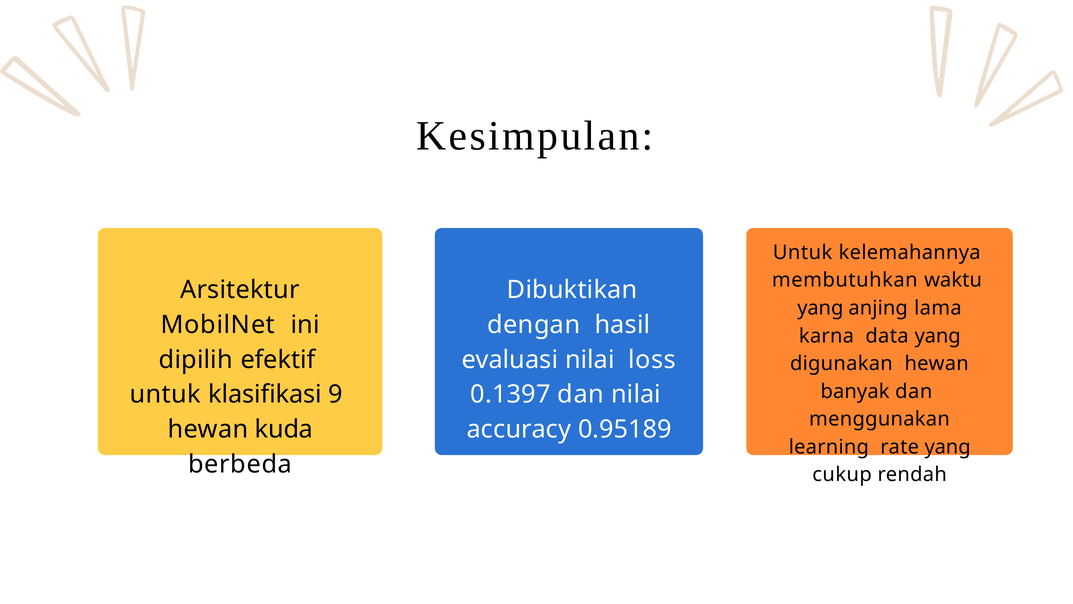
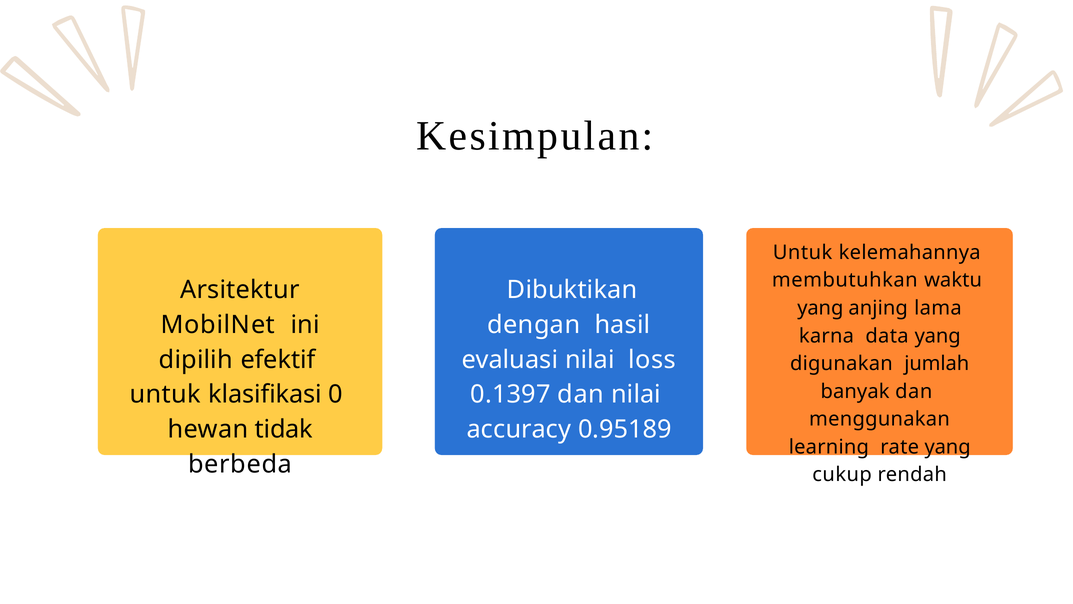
digunakan hewan: hewan -> jumlah (937, 363)
9: 9 -> 0 (336, 394)
kuda: kuda -> tidak (284, 429)
